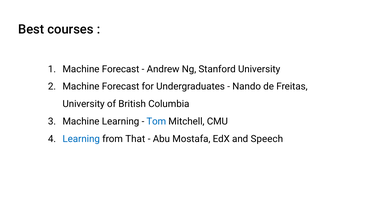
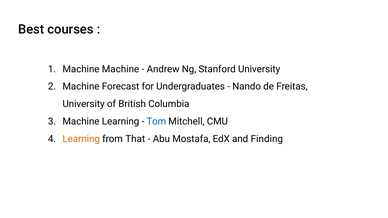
Forecast: Forecast -> Machine (121, 69)
Learning colour: blue -> orange (81, 139)
Speech: Speech -> Finding (267, 139)
